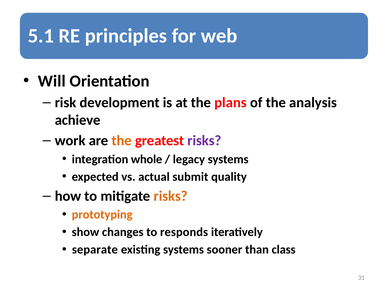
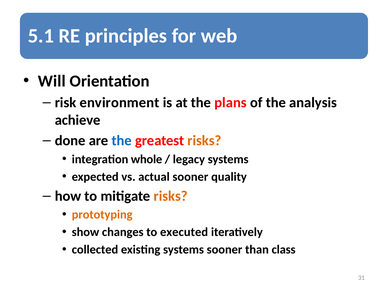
development: development -> environment (119, 103)
work: work -> done (70, 141)
the colour: orange -> blue (122, 141)
risks colour: purple -> orange (204, 141)
actual submit: submit -> sooner (190, 177)
responds: responds -> executed (184, 232)
separate: separate -> collected (95, 250)
